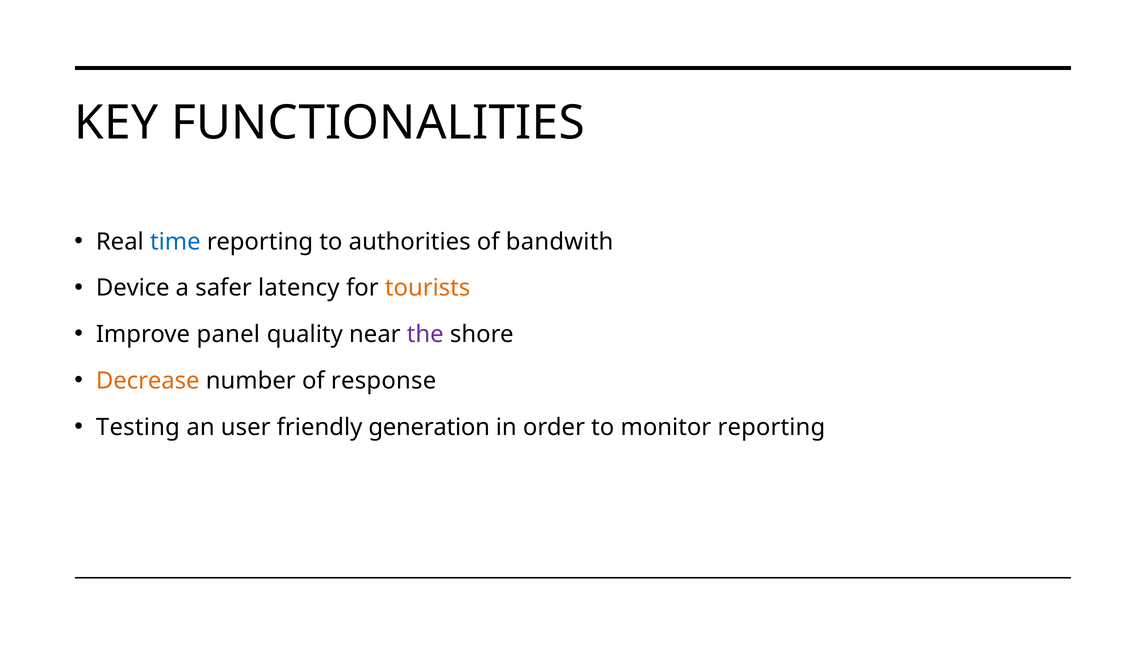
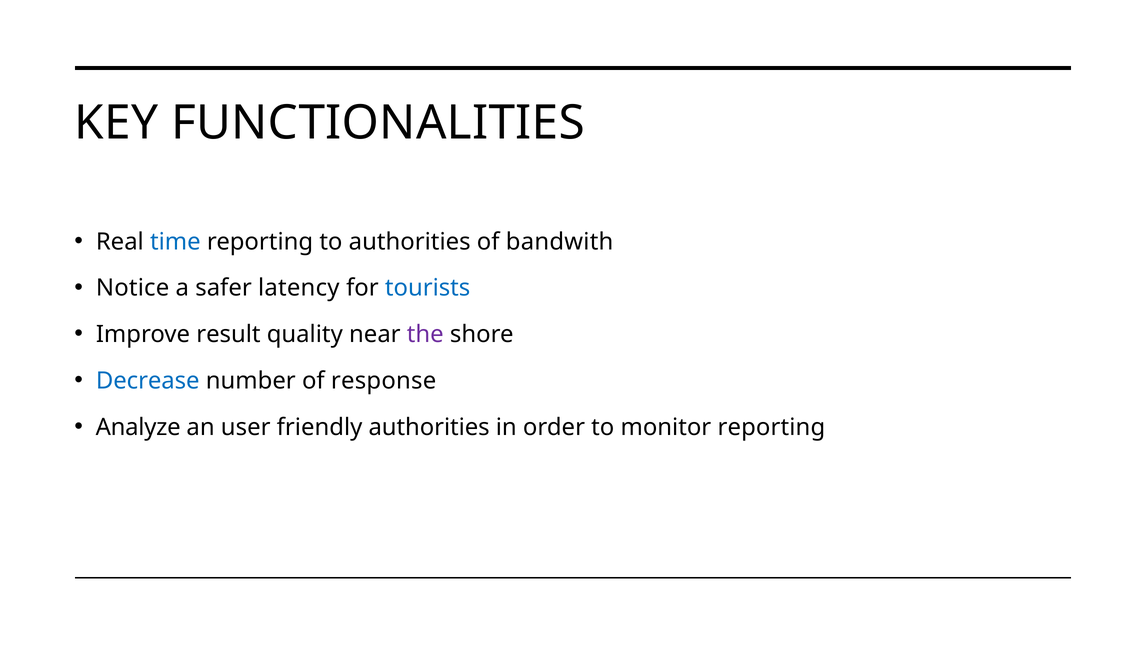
Device: Device -> Notice (133, 288)
tourists colour: orange -> blue (428, 288)
panel: panel -> result (228, 334)
Decrease colour: orange -> blue (148, 381)
Testing: Testing -> Analyze (138, 427)
friendly generation: generation -> authorities (429, 427)
